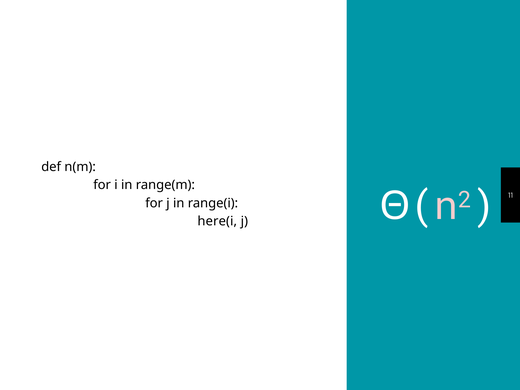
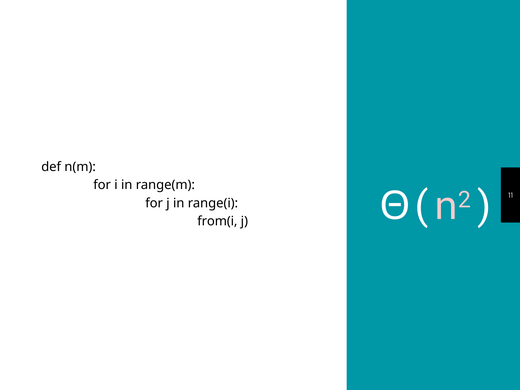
here(i: here(i -> from(i (217, 221)
